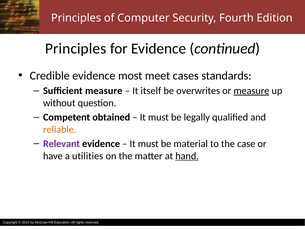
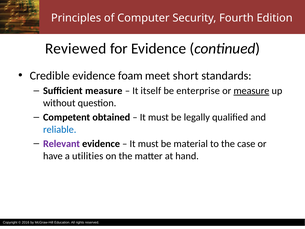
Principles: Principles -> Reviewed (76, 49)
most: most -> foam (130, 76)
cases: cases -> short (186, 76)
overwrites: overwrites -> enterprise (198, 91)
reliable colour: orange -> blue (60, 129)
hand underline: present -> none (187, 156)
